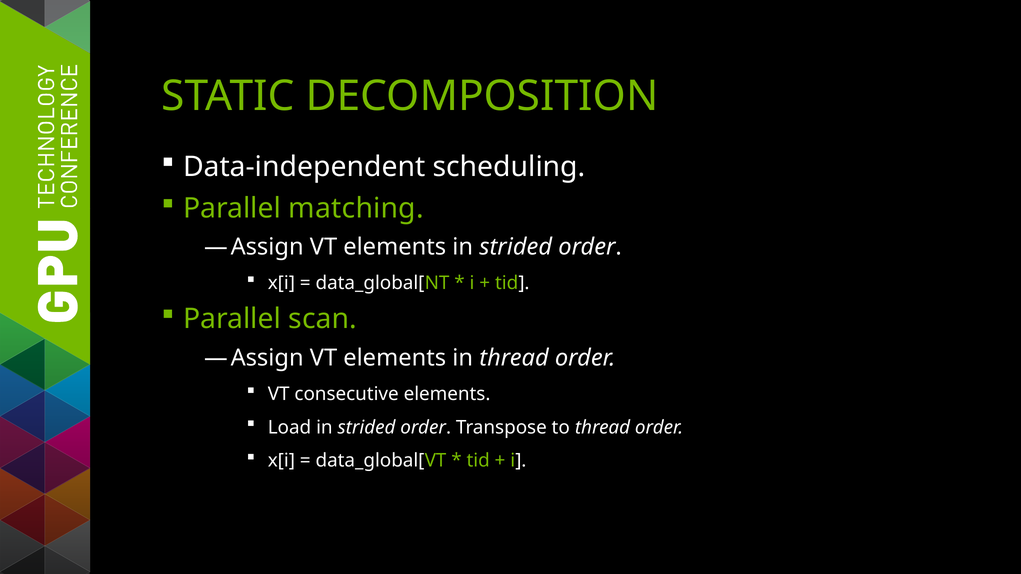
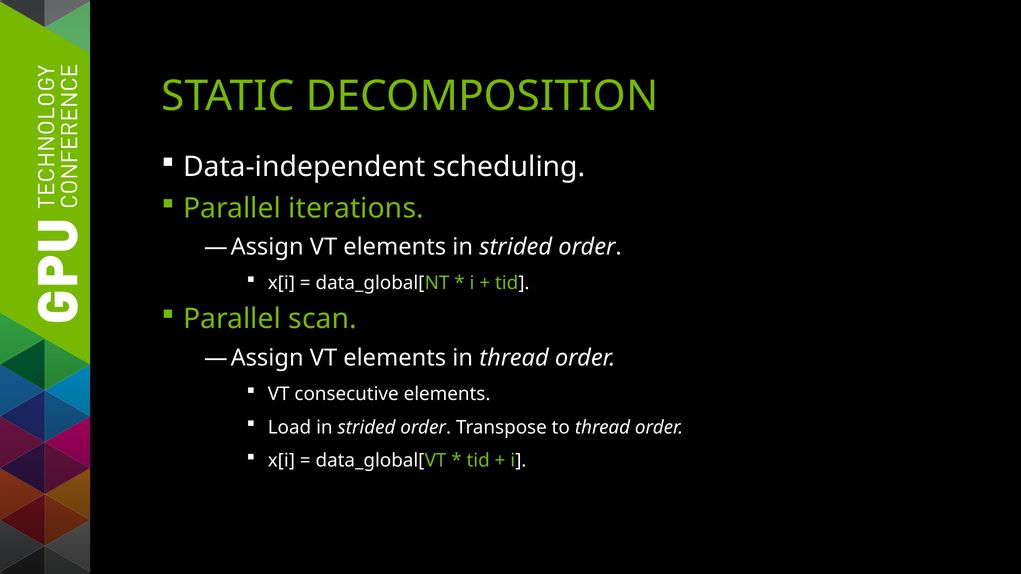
matching: matching -> iterations (356, 208)
